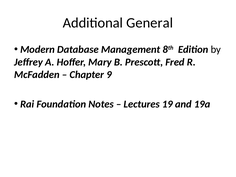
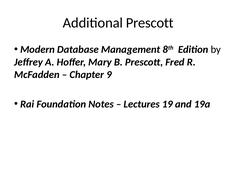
Additional General: General -> Prescott (150, 23)
